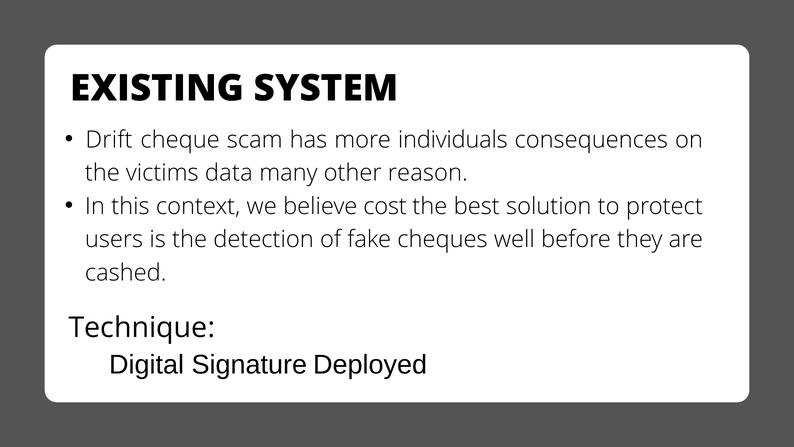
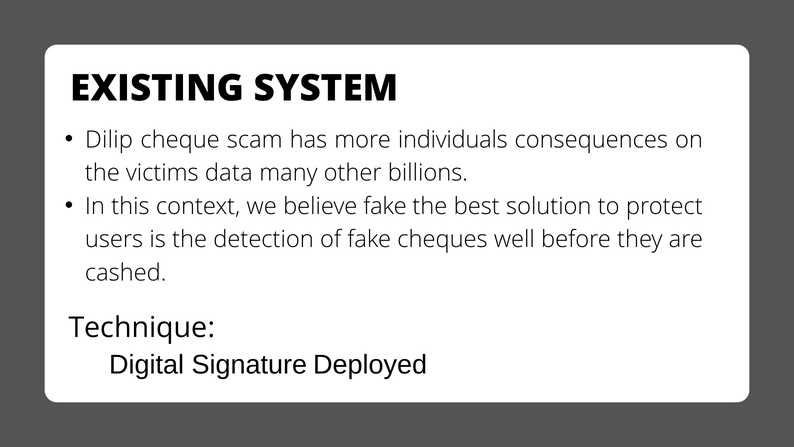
Drift: Drift -> Dilip (109, 140)
reason: reason -> billions (428, 173)
believe cost: cost -> fake (385, 206)
